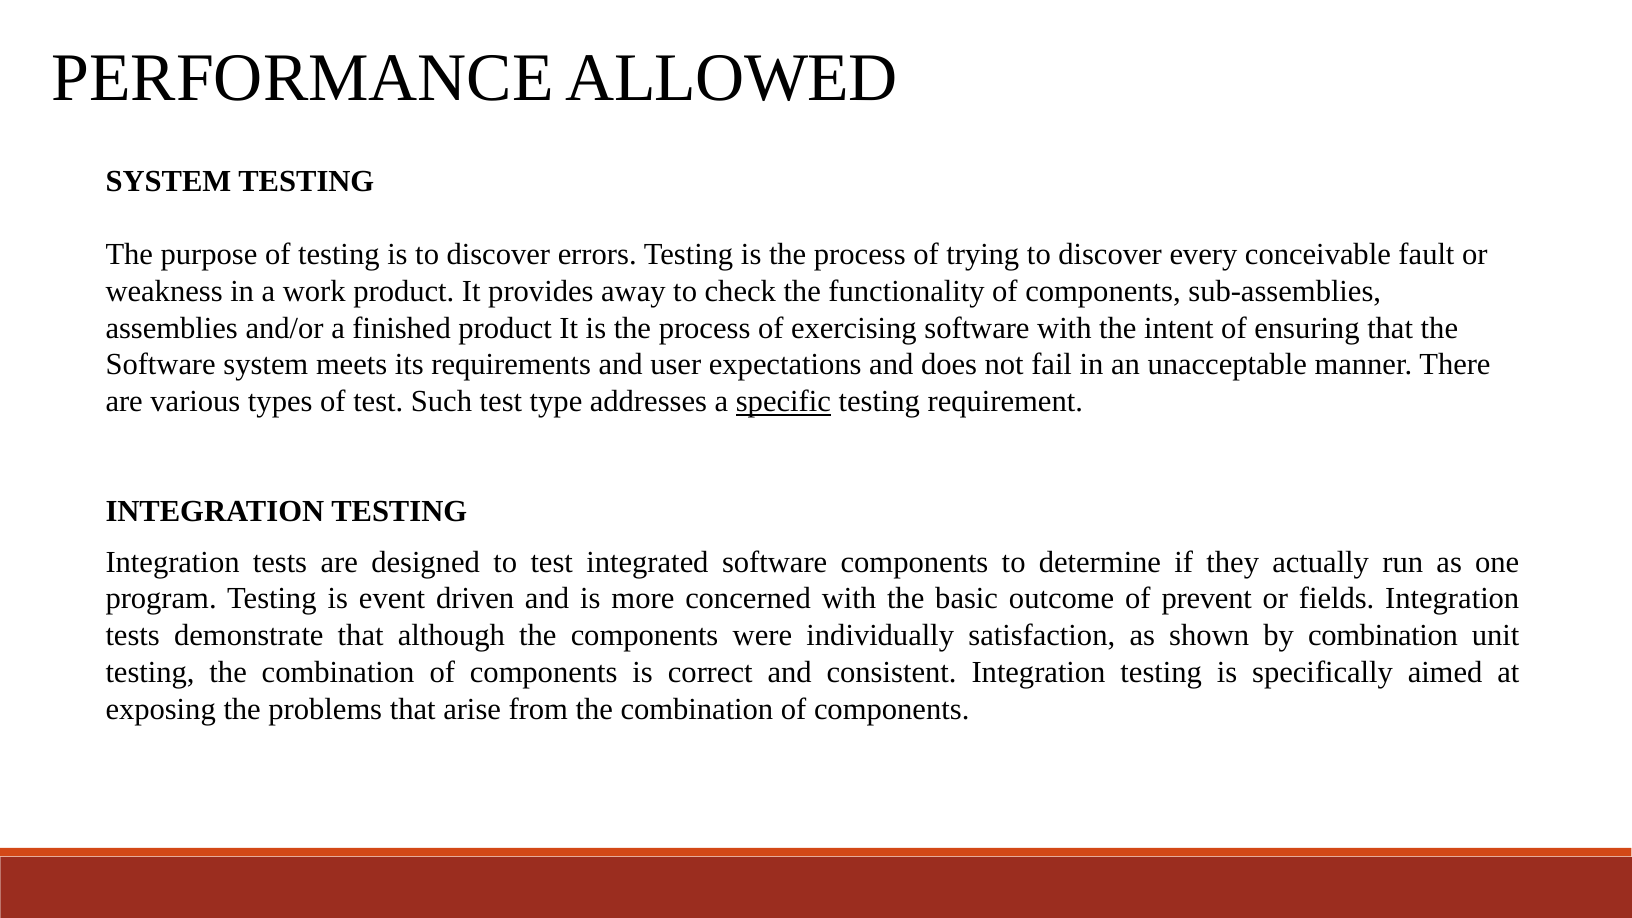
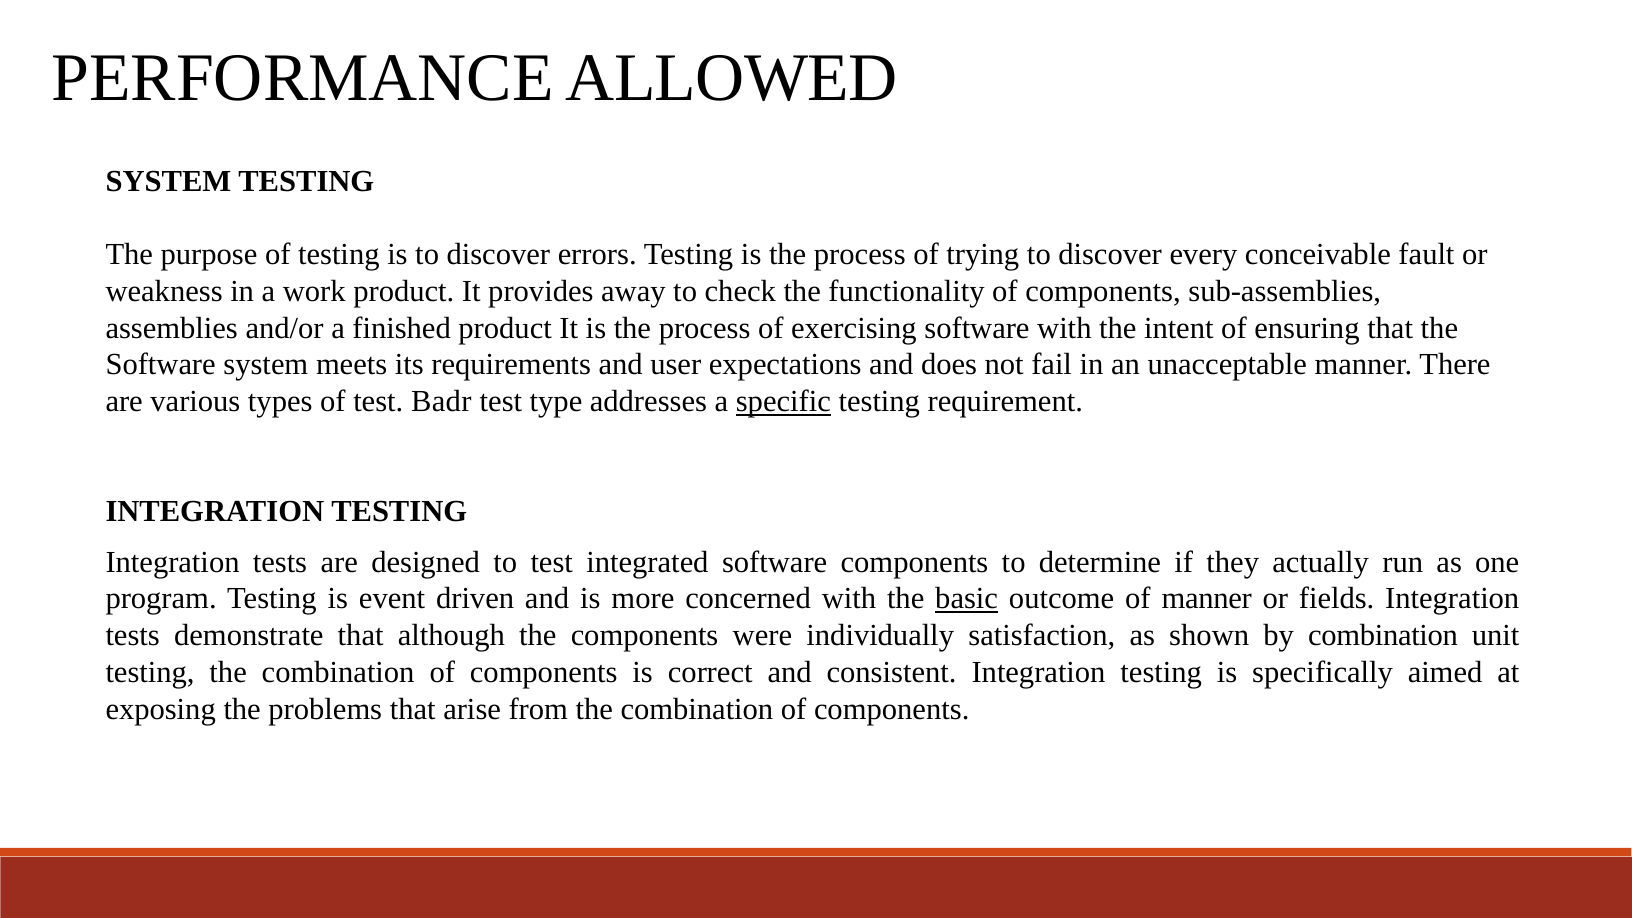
Such: Such -> Badr (441, 402)
basic underline: none -> present (967, 599)
of prevent: prevent -> manner (1207, 599)
